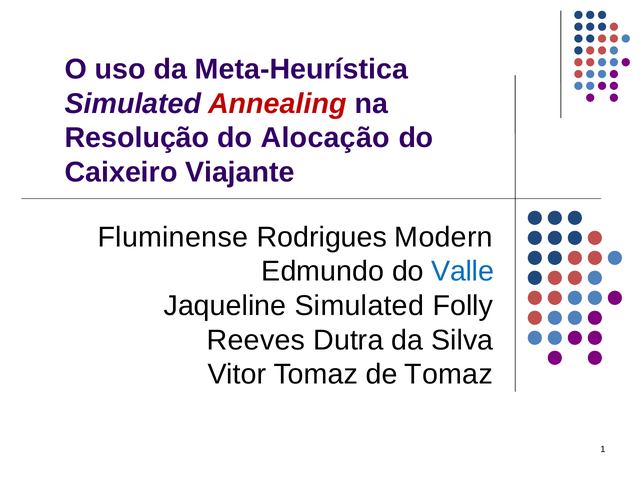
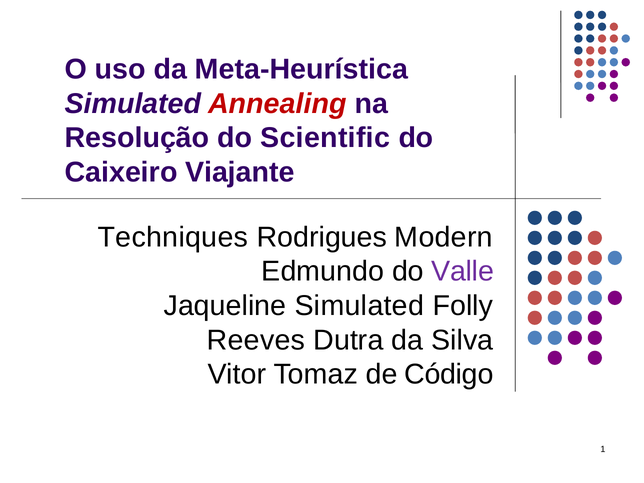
Alocação: Alocação -> Scientific (325, 138)
Fluminense: Fluminense -> Techniques (173, 237)
Valle colour: blue -> purple (463, 271)
de Tomaz: Tomaz -> Código (449, 375)
